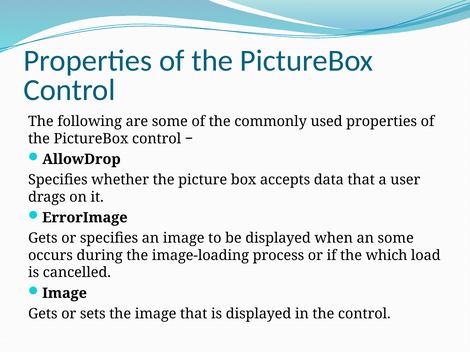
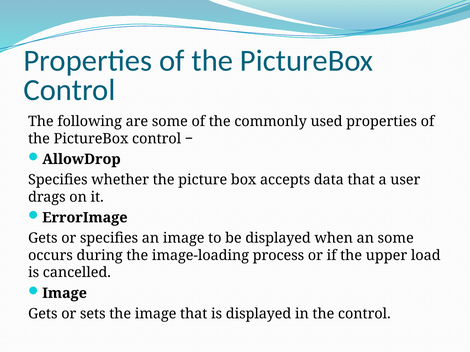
which: which -> upper (386, 256)
